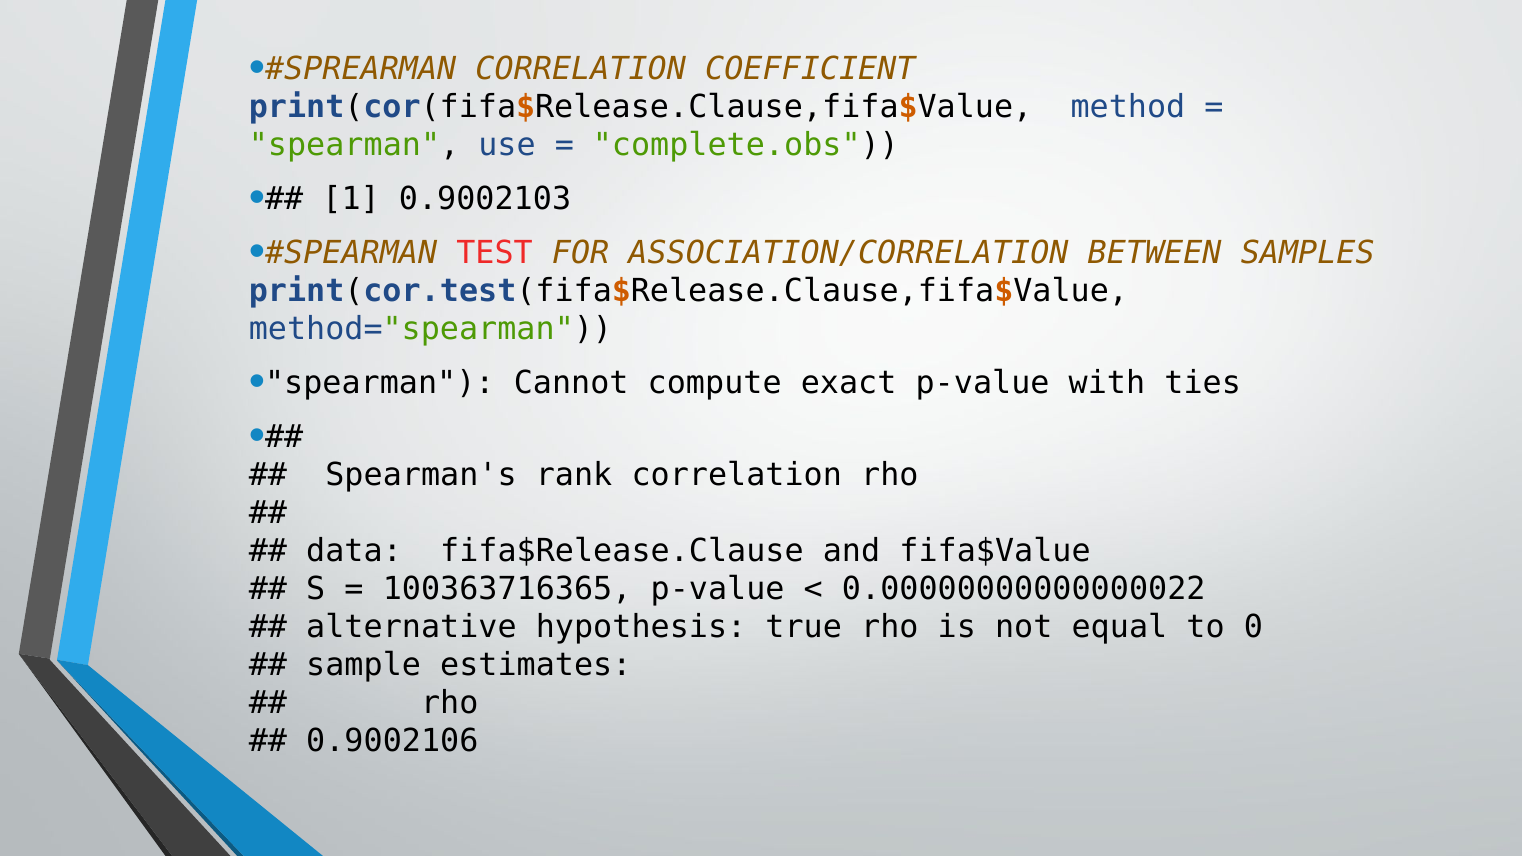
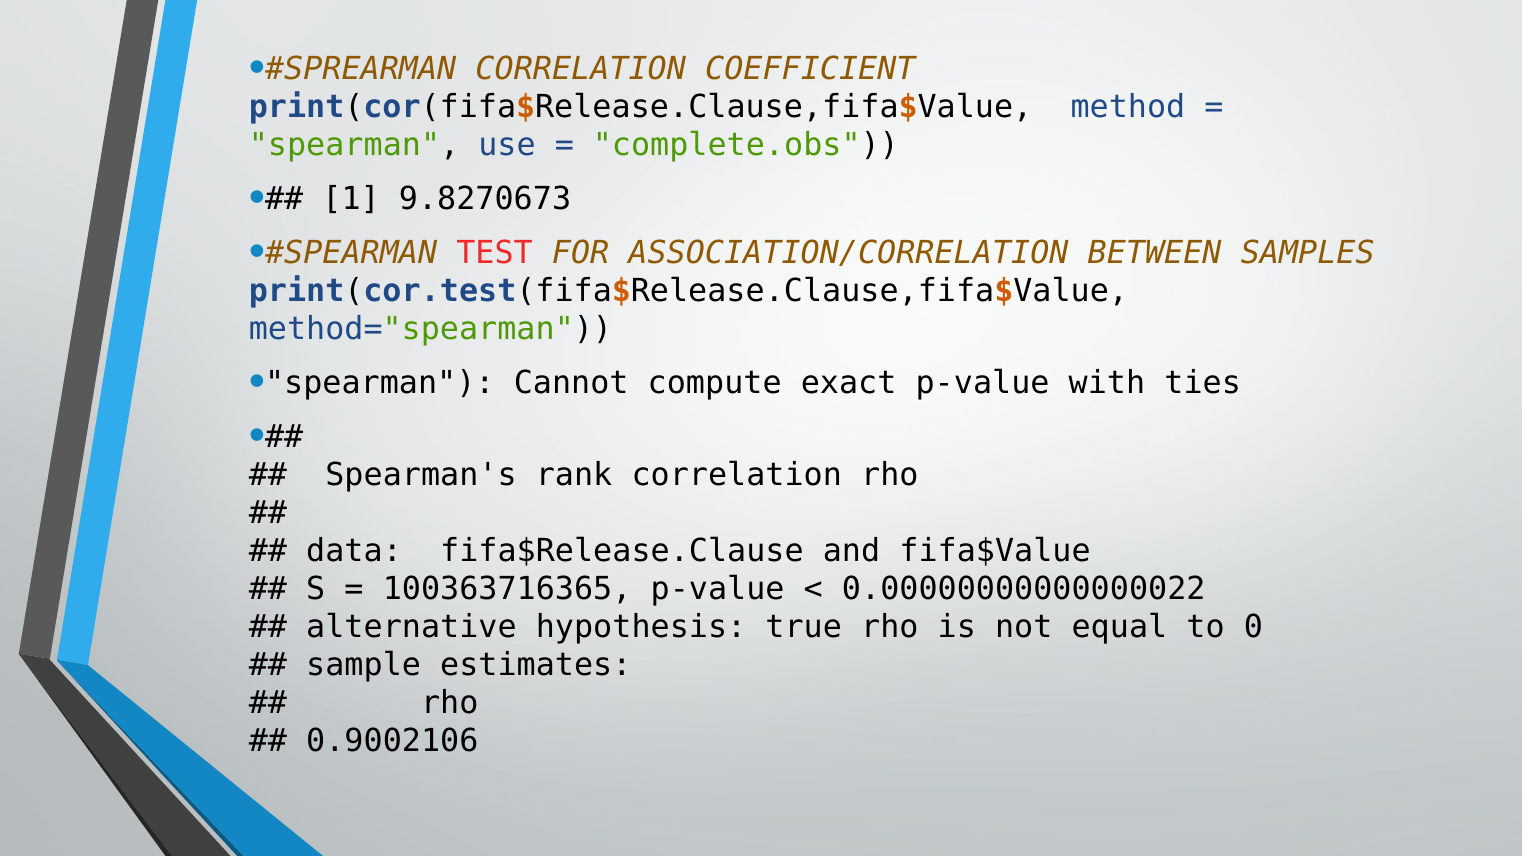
0.9002103: 0.9002103 -> 9.8270673 (485, 199)
